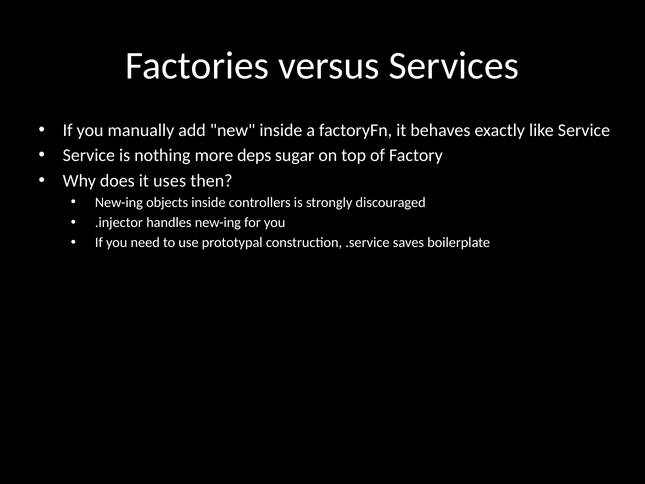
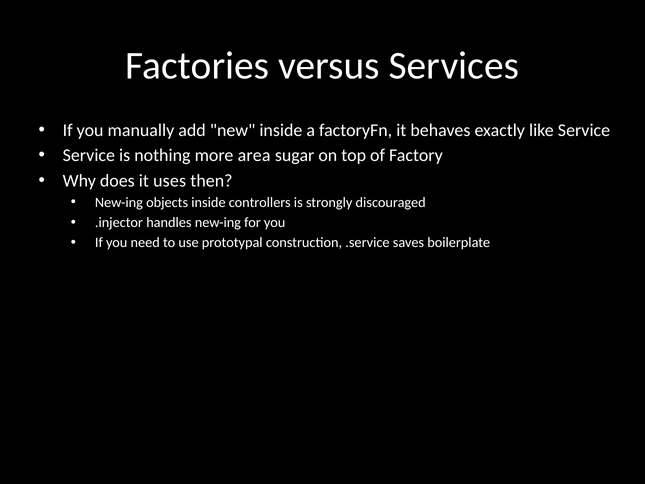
deps: deps -> area (254, 155)
